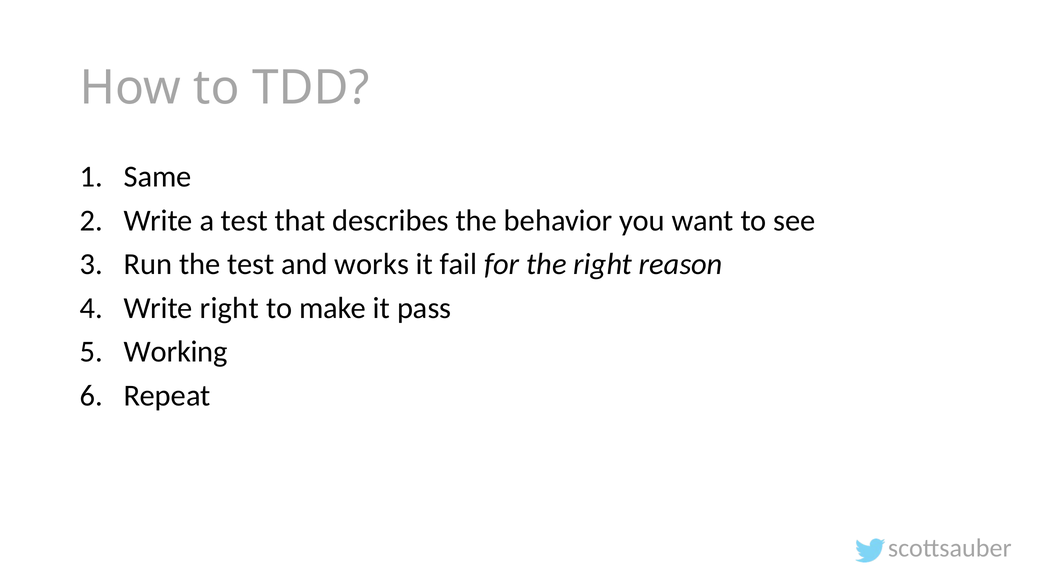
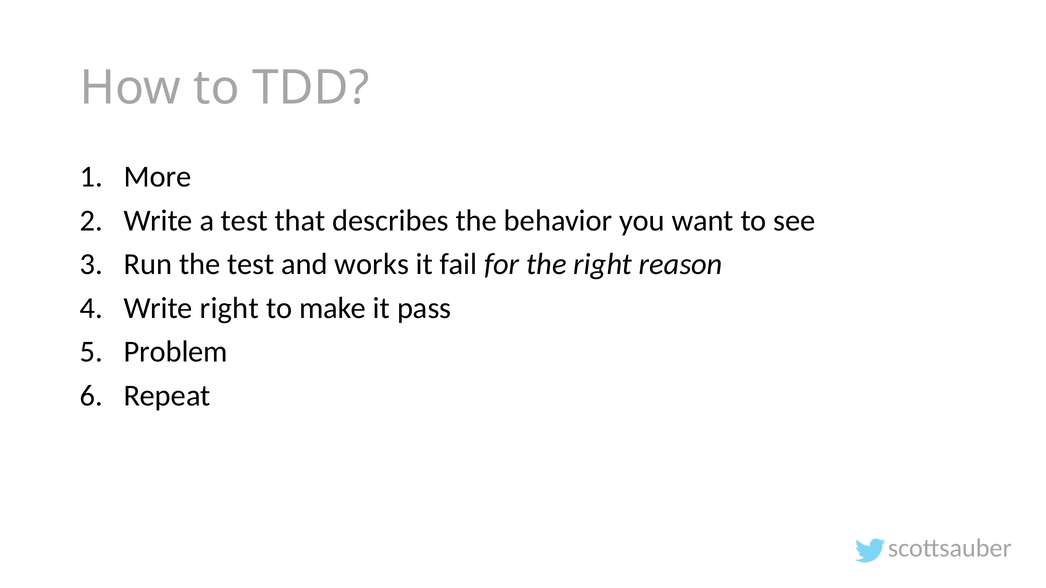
Same: Same -> More (158, 177)
Working: Working -> Problem (176, 352)
